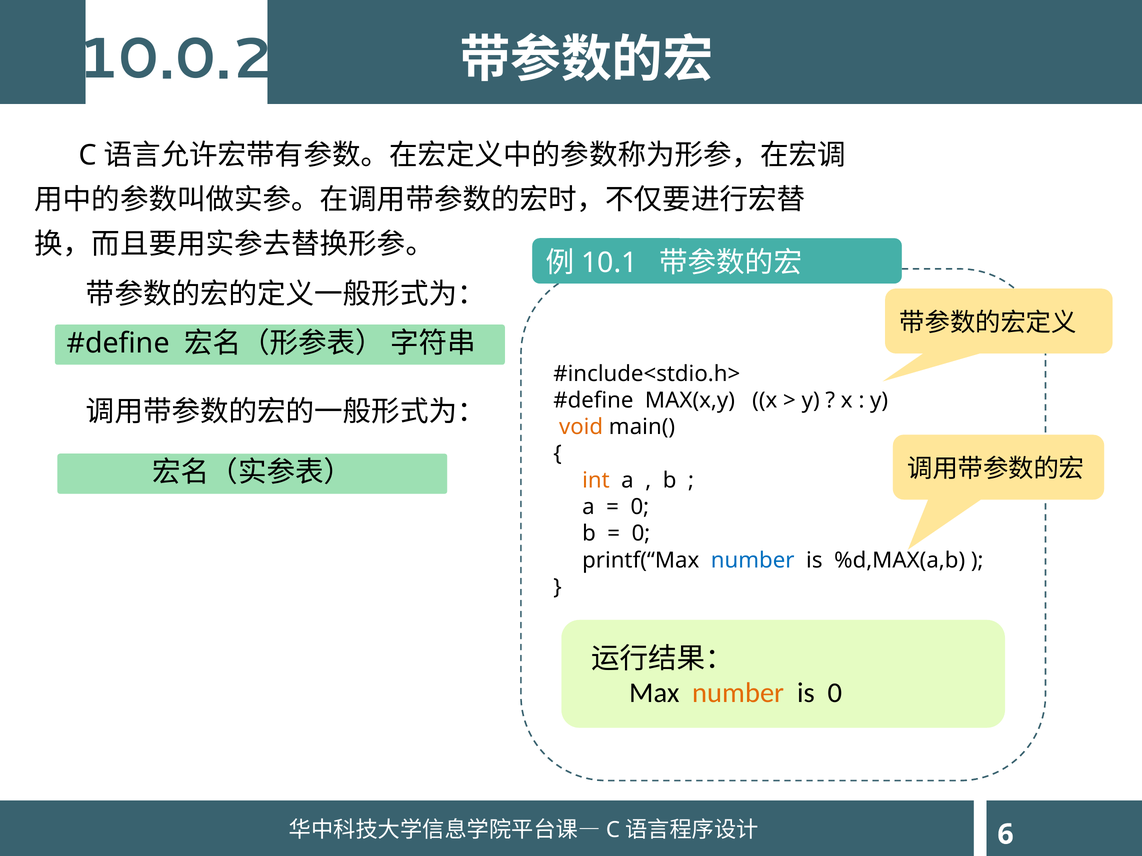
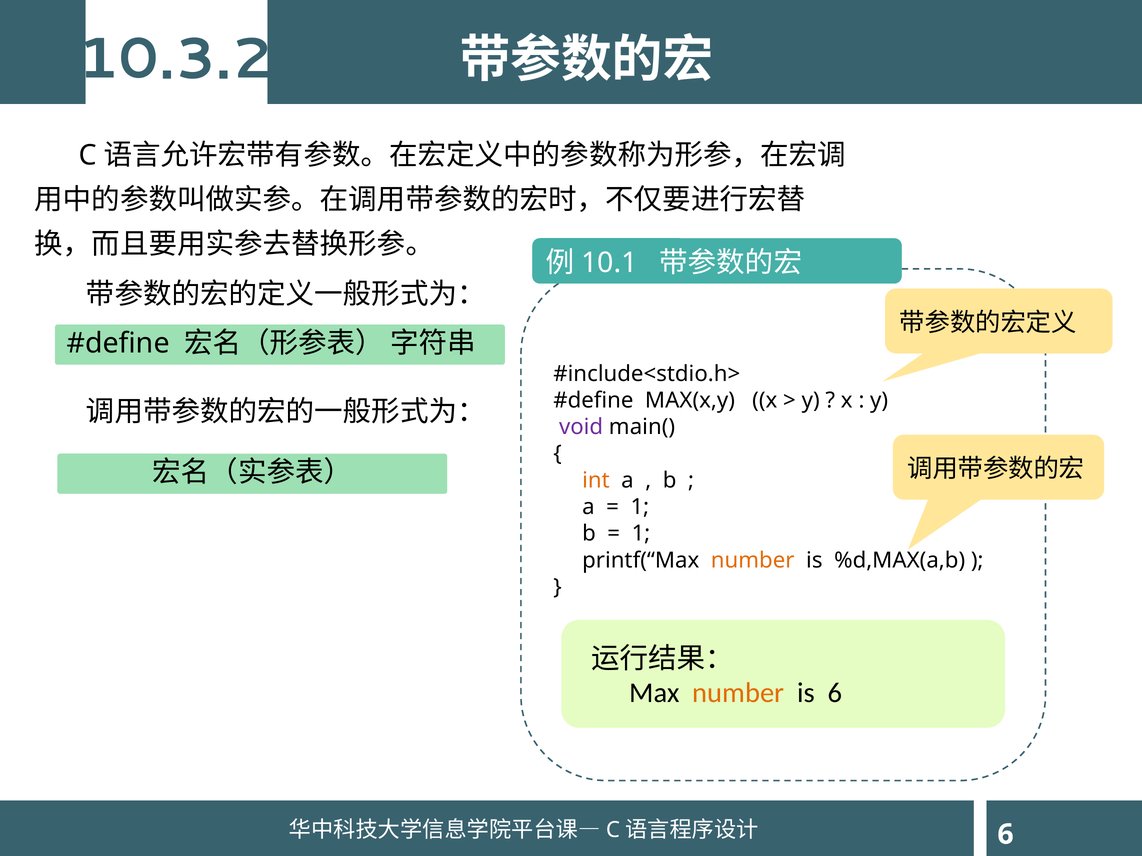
10.0.2: 10.0.2 -> 10.3.2 (175, 59)
void colour: orange -> purple (581, 427)
0: 0 -> 1 (640, 507)
0: 0 -> 1 (641, 534)
number colour: blue -> orange (753, 561)
is 0: 0 -> 6 (835, 693)
